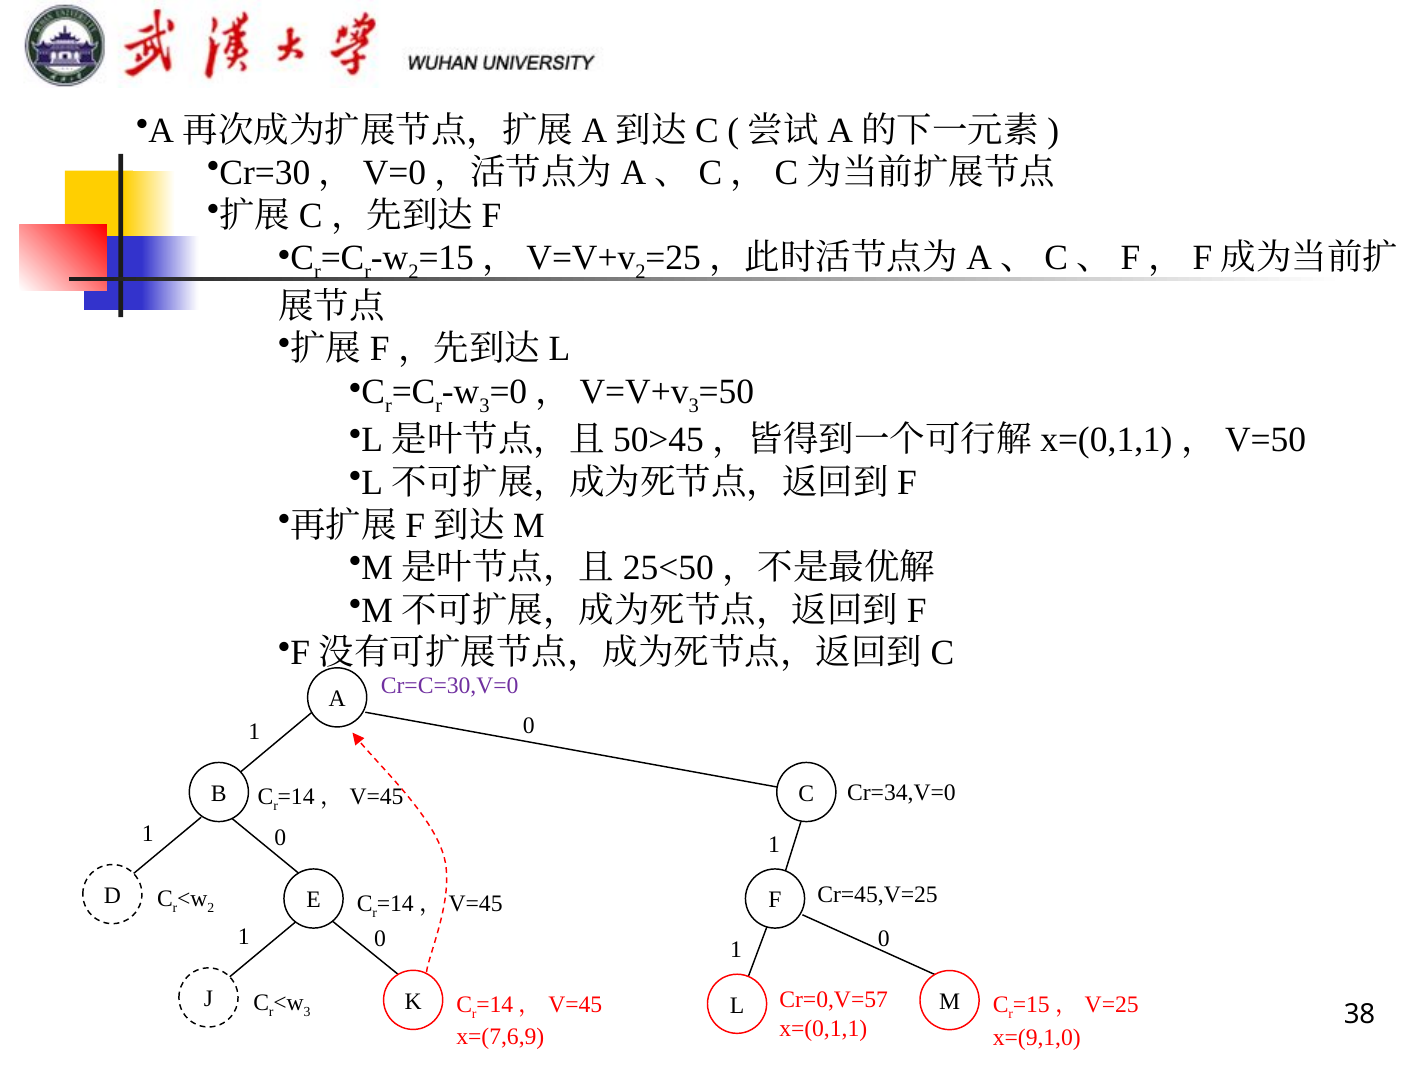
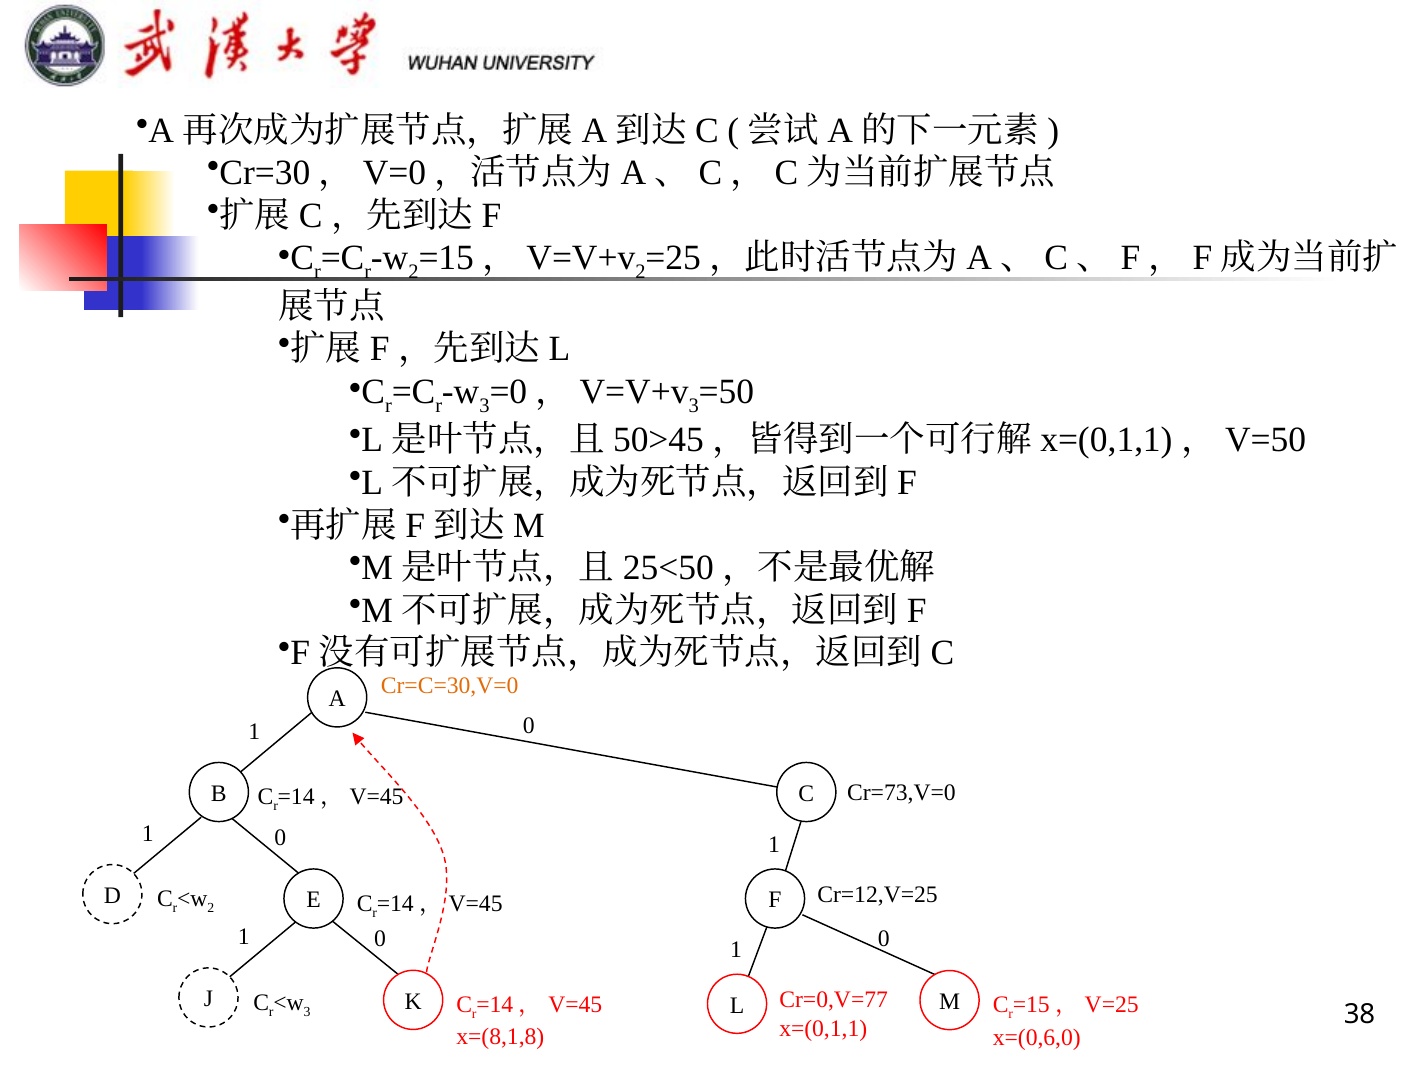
Cr=C=30,V=0 colour: purple -> orange (450, 685)
Cr=34,V=0: Cr=34,V=0 -> Cr=73,V=0 (901, 793)
Cr=45,V=25: Cr=45,V=25 -> Cr=12,V=25 (878, 895)
Cr=0,V=57: Cr=0,V=57 -> Cr=0,V=77 (834, 1000)
x=(7,6,9: x=(7,6,9 -> x=(8,1,8 (500, 1037)
x=(9,1,0: x=(9,1,0 -> x=(0,6,0 (1037, 1037)
